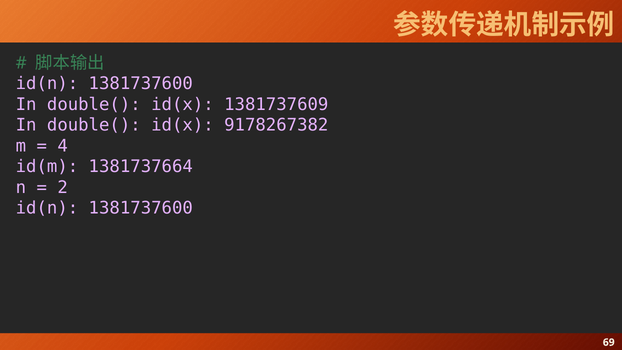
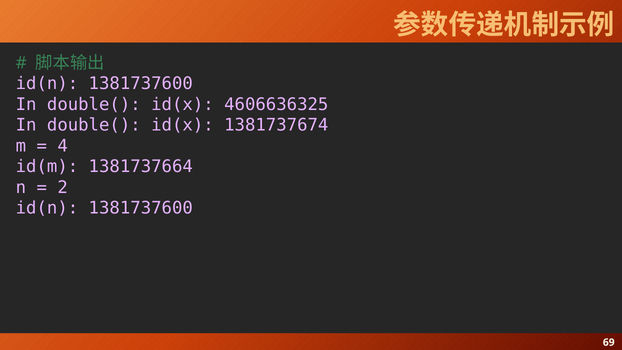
1381737609: 1381737609 -> 4606636325 (276, 104)
9178267382: 9178267382 -> 1381737674 (276, 125)
